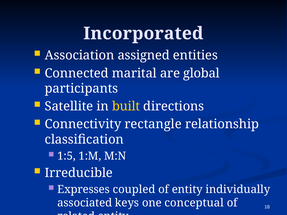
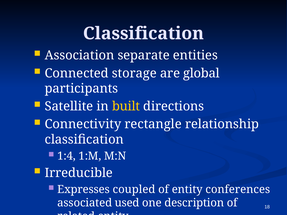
Incorporated: Incorporated -> Classification (143, 34)
assigned: assigned -> separate (144, 55)
marital: marital -> storage (134, 73)
1:5: 1:5 -> 1:4 (67, 156)
individually: individually -> conferences (238, 190)
keys: keys -> used (127, 203)
conceptual: conceptual -> description (194, 203)
